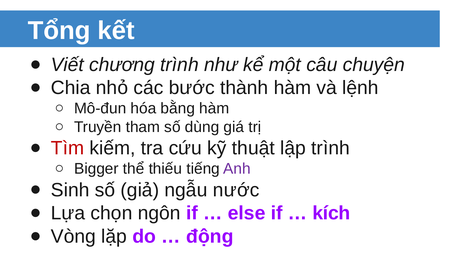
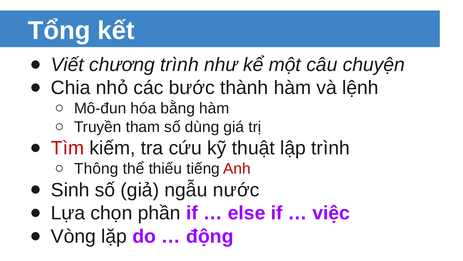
Bigger: Bigger -> Thông (96, 168)
Anh colour: purple -> red (237, 168)
ngôn: ngôn -> phần (159, 213)
kích: kích -> việc (331, 213)
